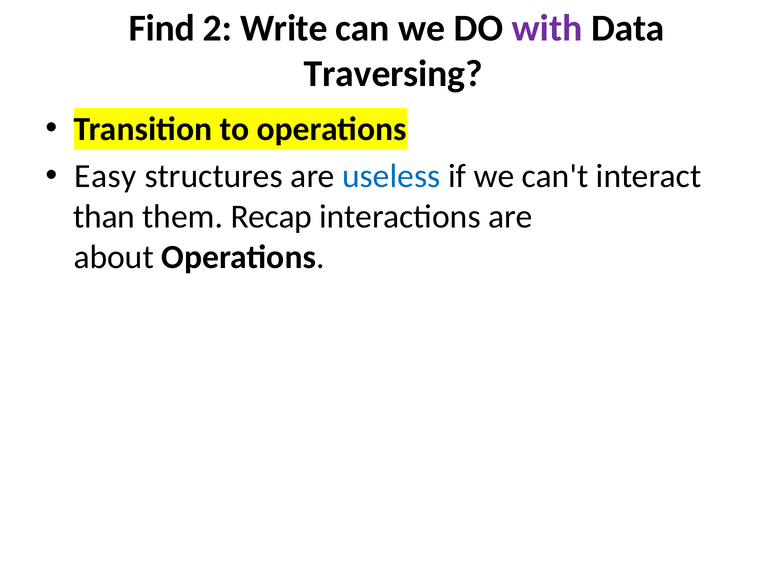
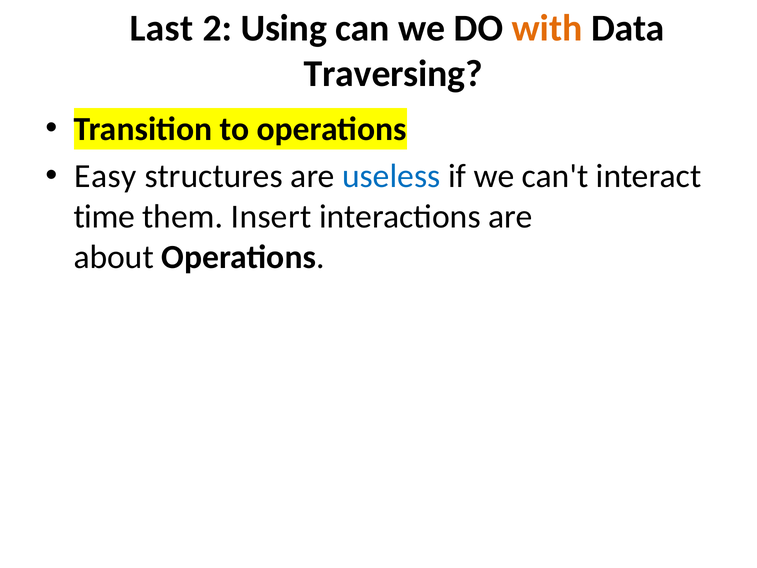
Find: Find -> Last (162, 28)
Write: Write -> Using (284, 28)
with colour: purple -> orange (547, 28)
than: than -> time (104, 217)
Recap: Recap -> Insert (271, 217)
